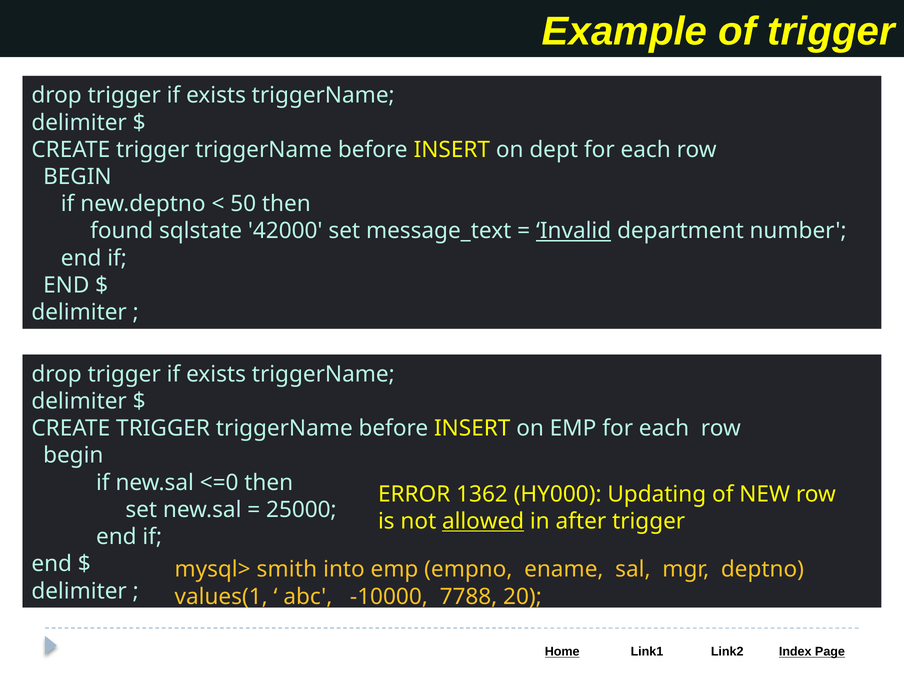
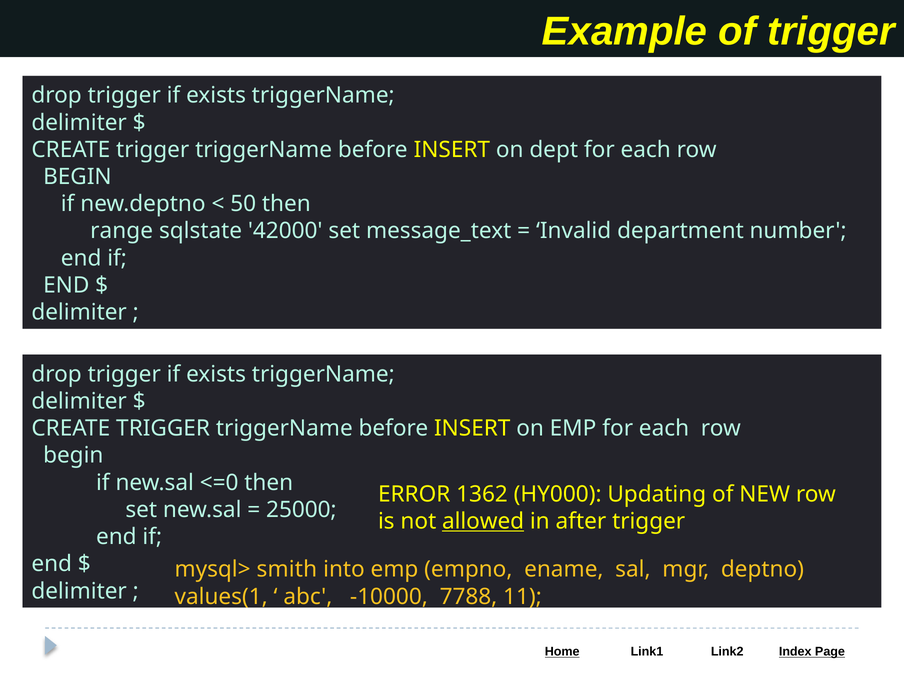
found: found -> range (122, 231)
Invalid underline: present -> none (574, 231)
20: 20 -> 11 (522, 597)
